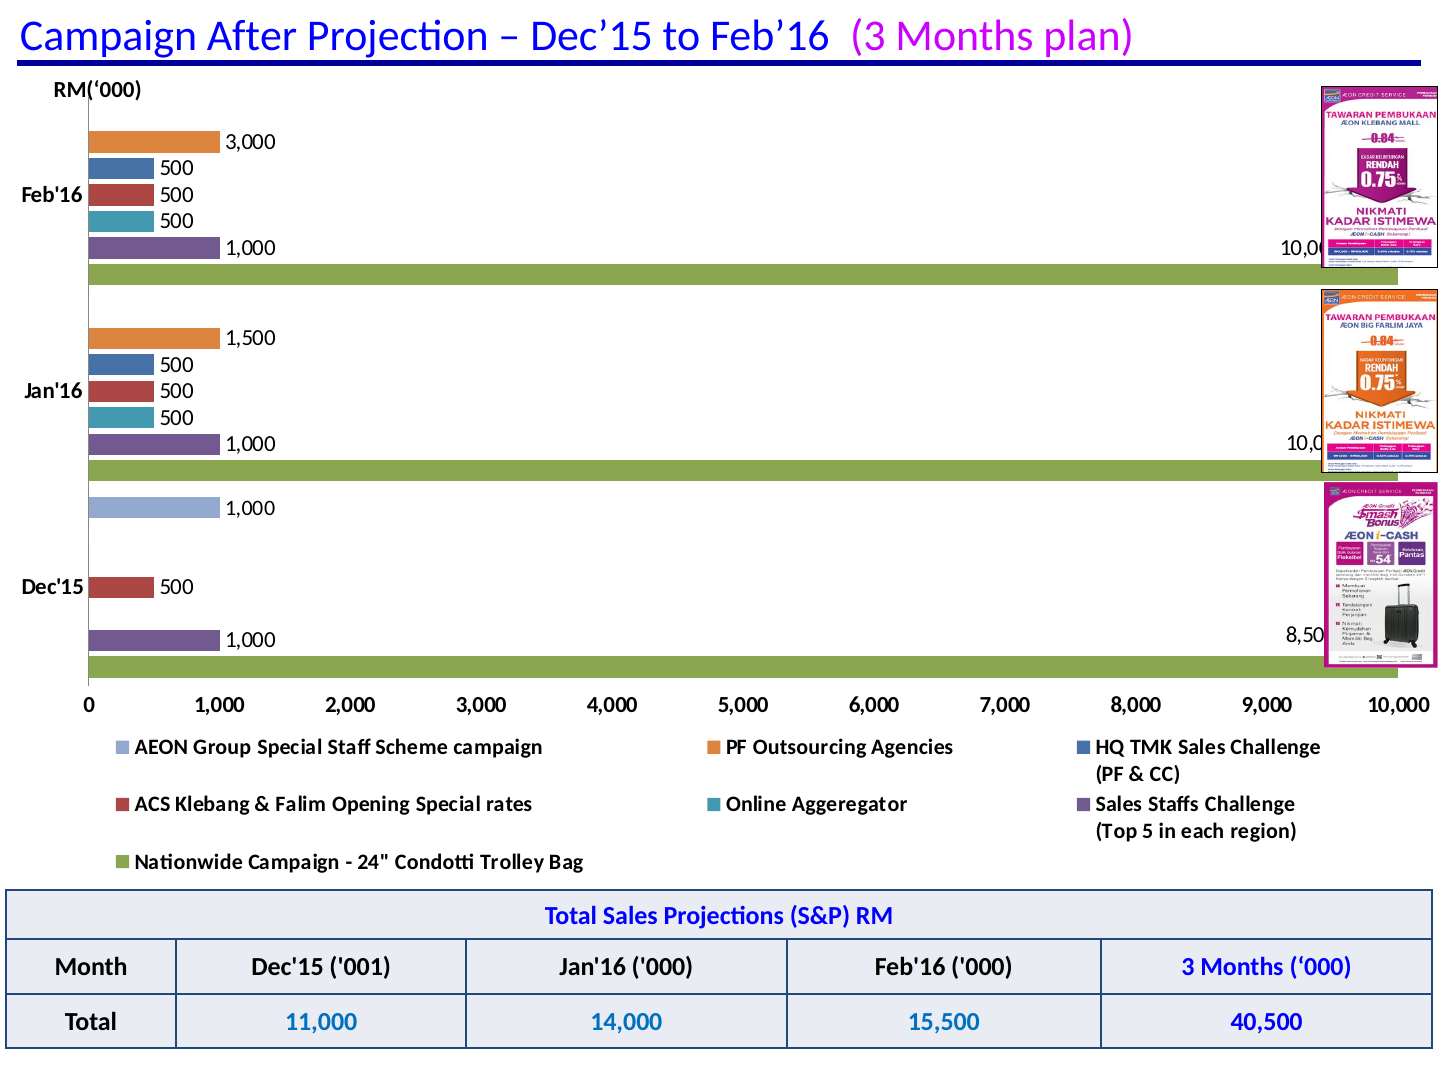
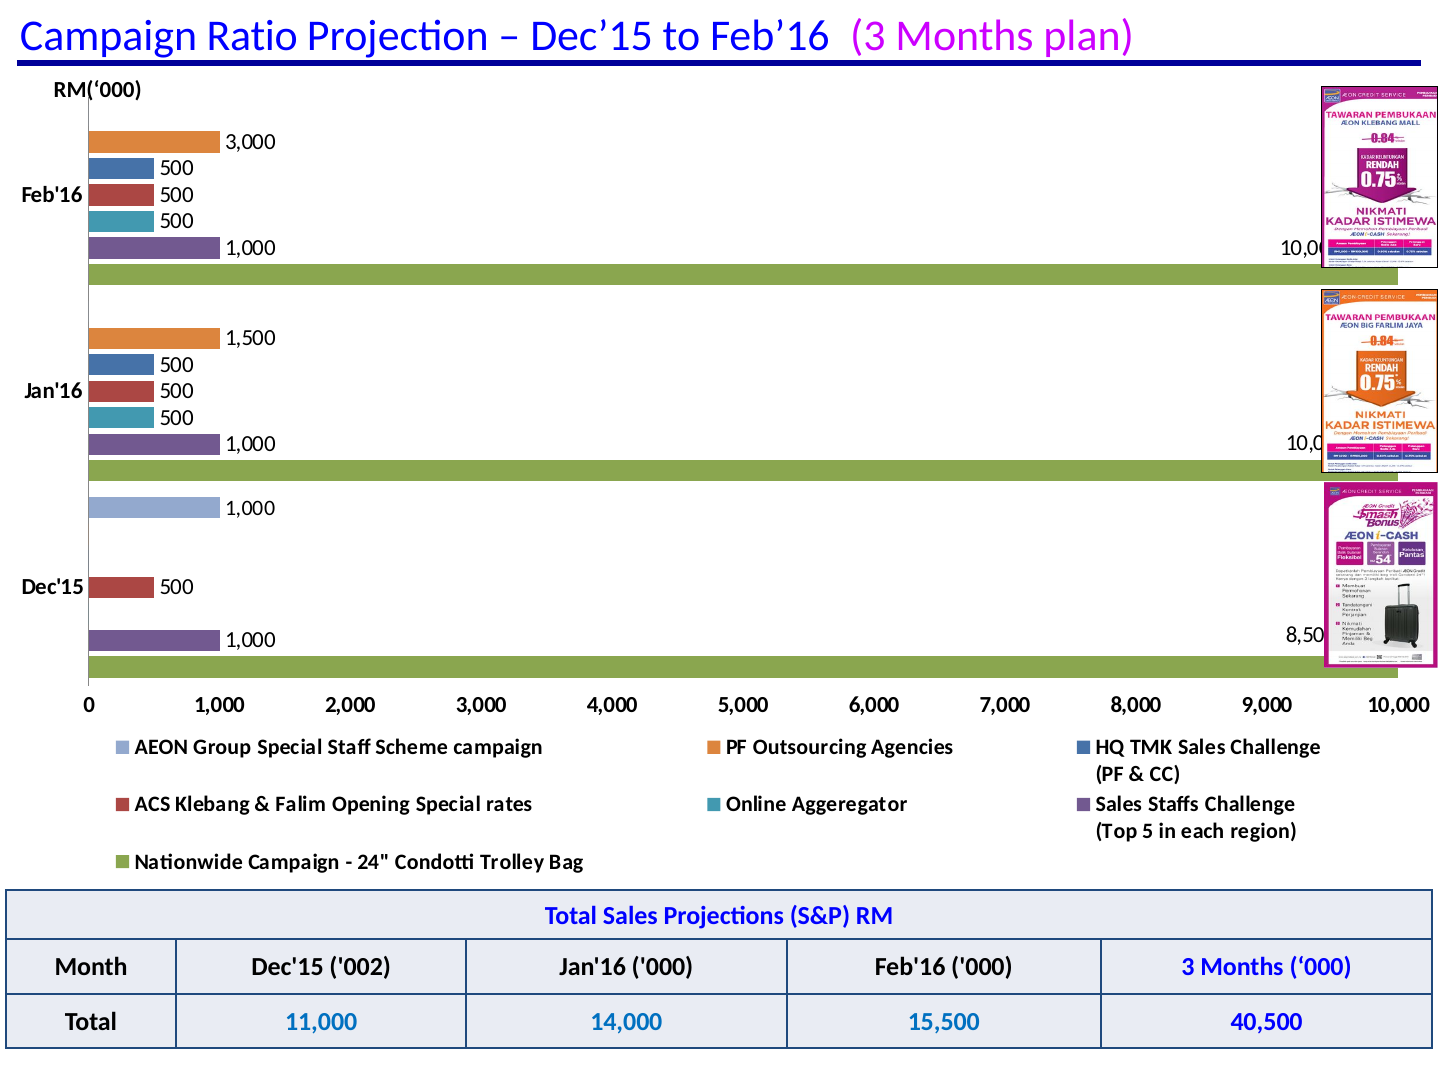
After: After -> Ratio (252, 36)
001: 001 -> 002 (360, 968)
